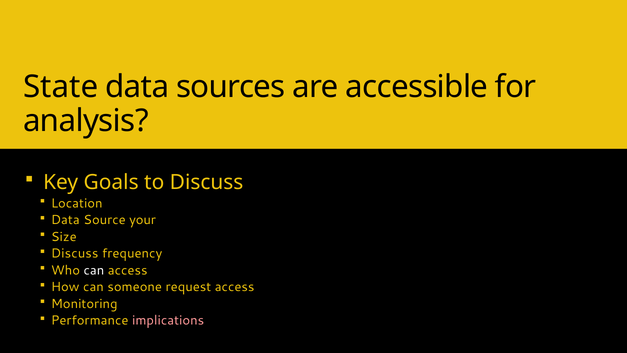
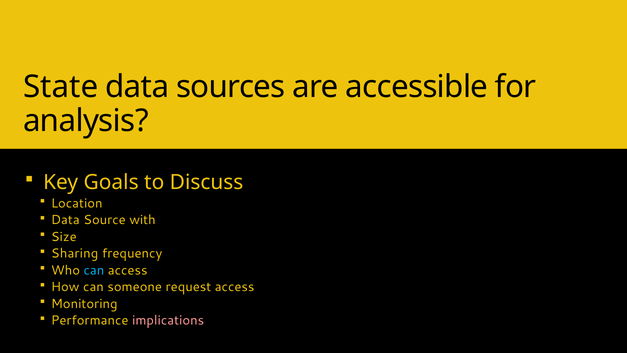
your: your -> with (143, 220)
Discuss: Discuss -> Sharing (75, 253)
can colour: white -> light blue (94, 270)
